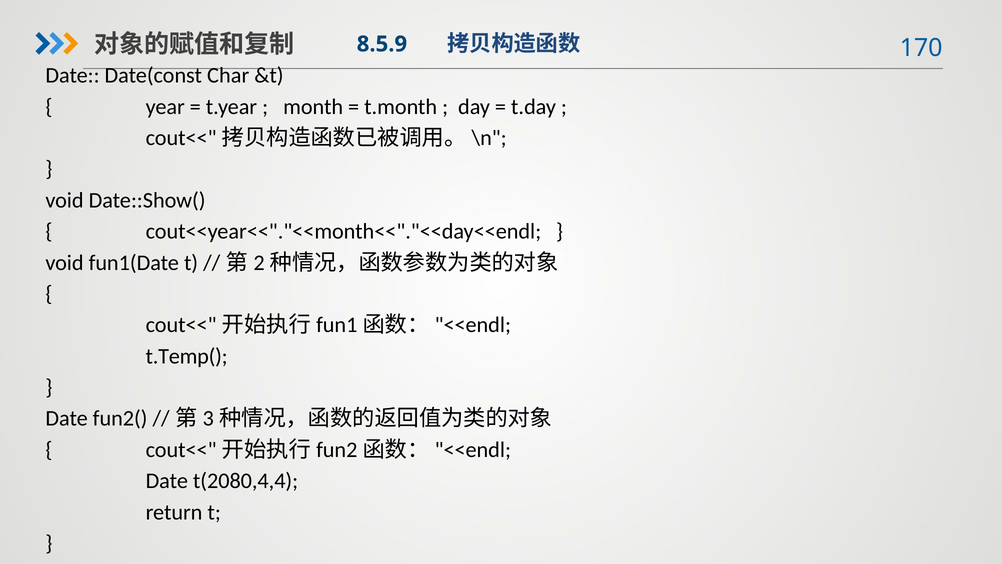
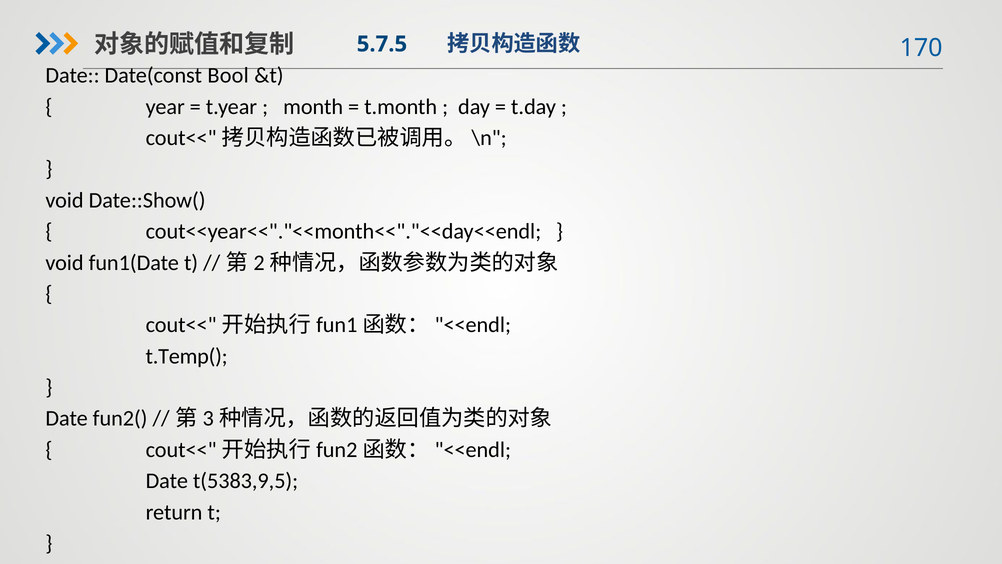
8.5.9: 8.5.9 -> 5.7.5 (382, 44)
Char: Char -> Bool (228, 76)
t(2080,4,4: t(2080,4,4 -> t(5383,9,5 (246, 481)
